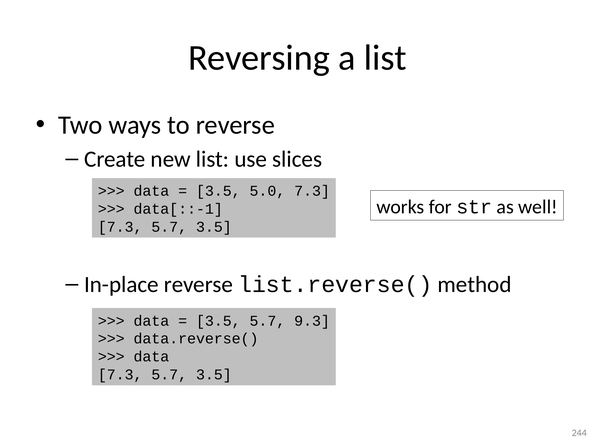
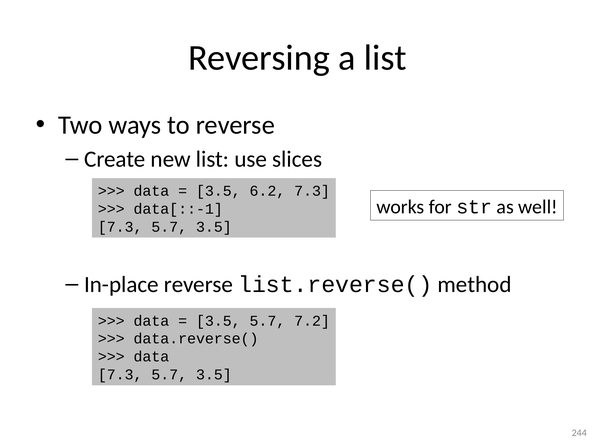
5.0: 5.0 -> 6.2 (267, 191)
9.3: 9.3 -> 7.2 (312, 320)
